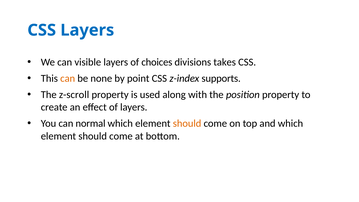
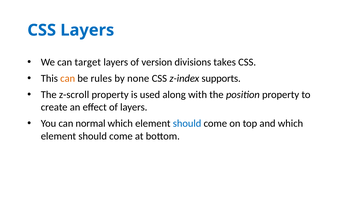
visible: visible -> target (88, 62)
choices: choices -> version (157, 62)
none: none -> rules (101, 78)
point: point -> none (138, 78)
should colour: orange -> blue (187, 123)
